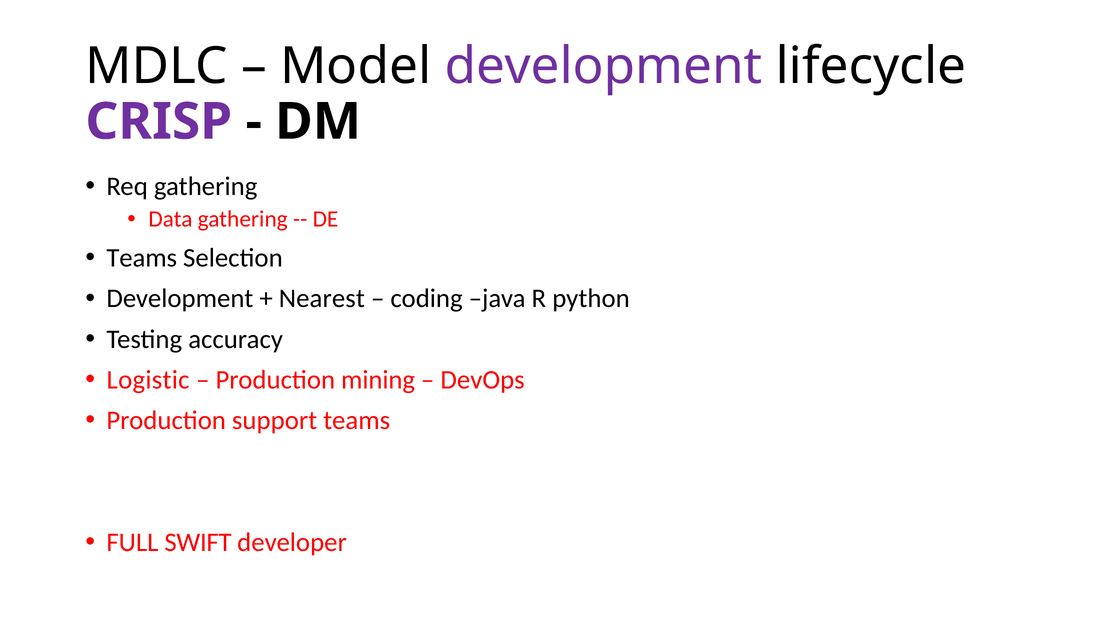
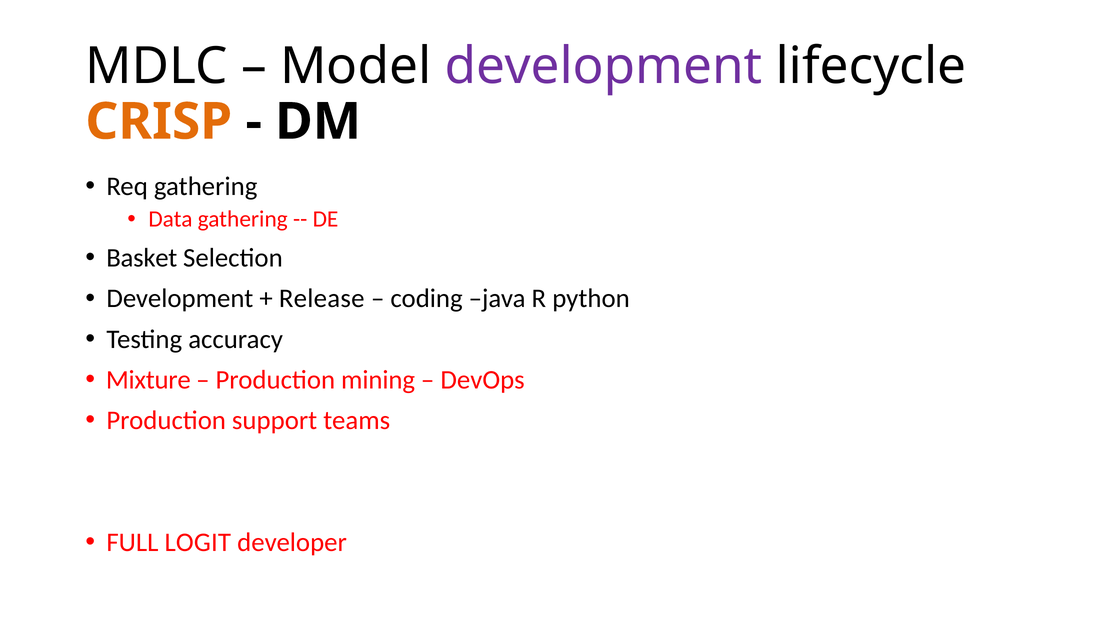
CRISP colour: purple -> orange (159, 122)
Teams: Teams -> Basket (142, 258)
Nearest: Nearest -> Release (322, 299)
Logistic: Logistic -> Mixture (148, 380)
SWIFT: SWIFT -> LOGIT (198, 542)
